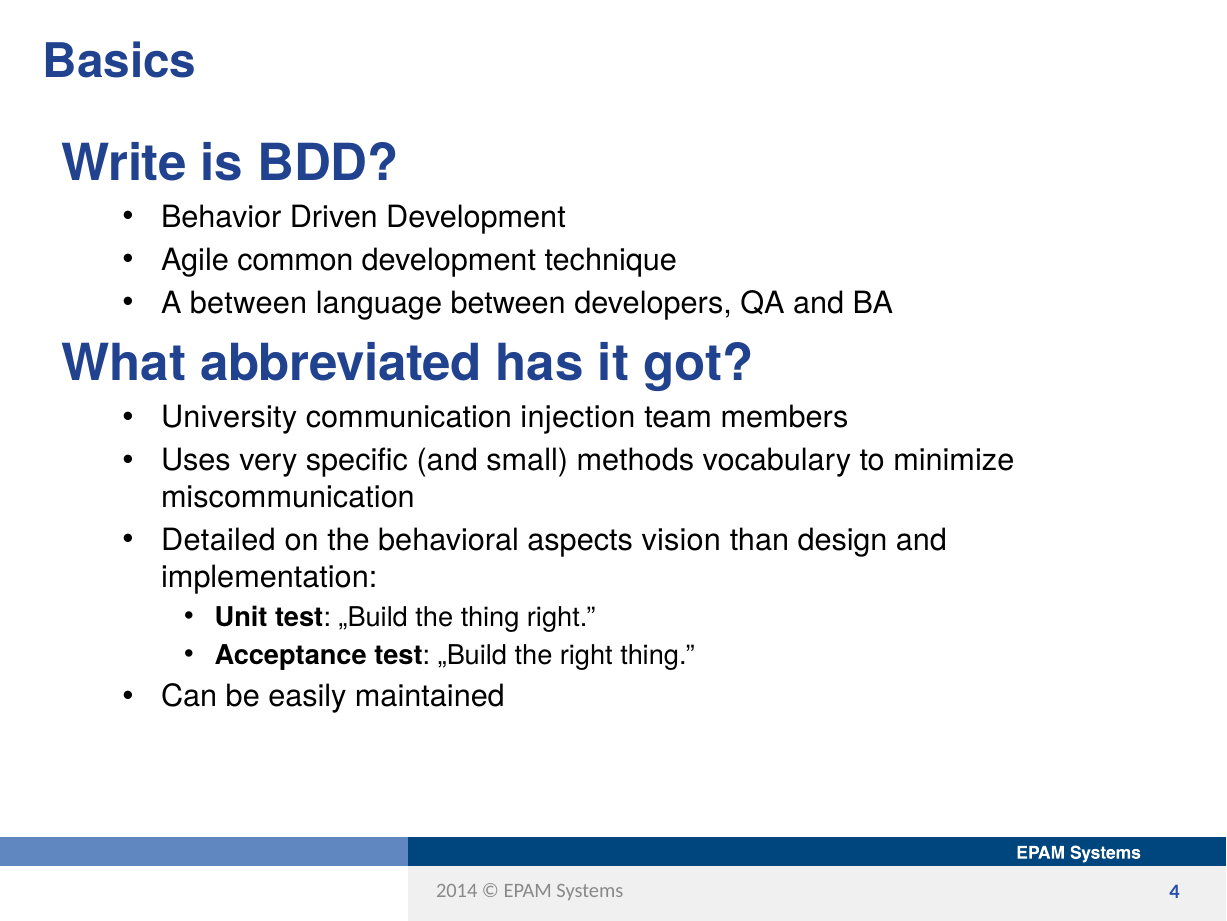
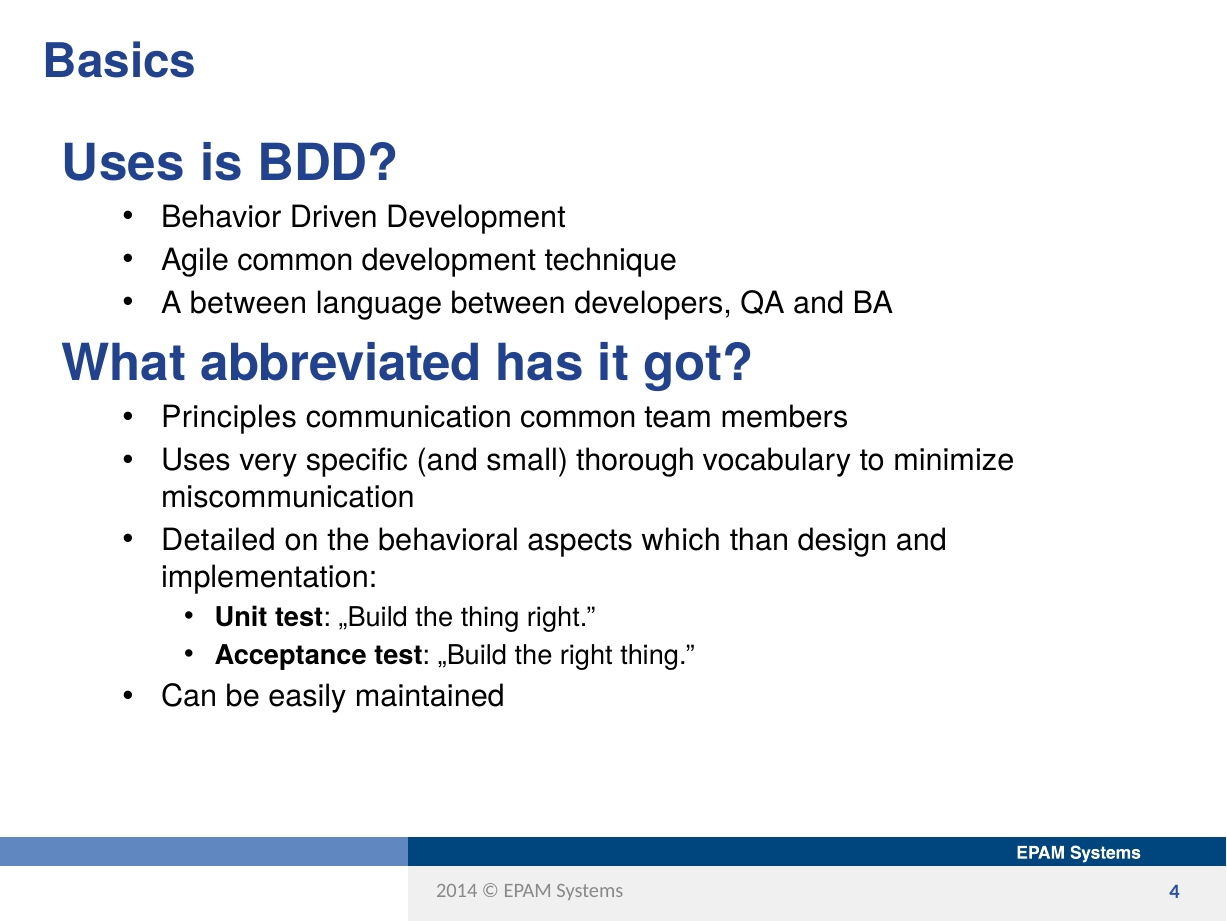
Write: Write -> Uses (123, 163)
University: University -> Principles (229, 417)
communication injection: injection -> common (578, 417)
methods: methods -> thorough (636, 460)
vision: vision -> which (681, 540)
